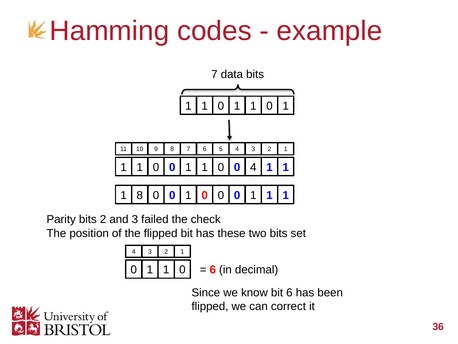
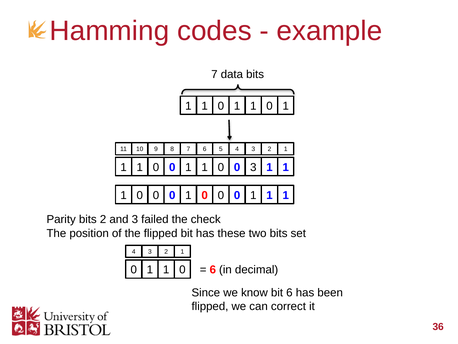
0 0 4: 4 -> 3 (253, 167)
8: 8 -> 0 (140, 195)
